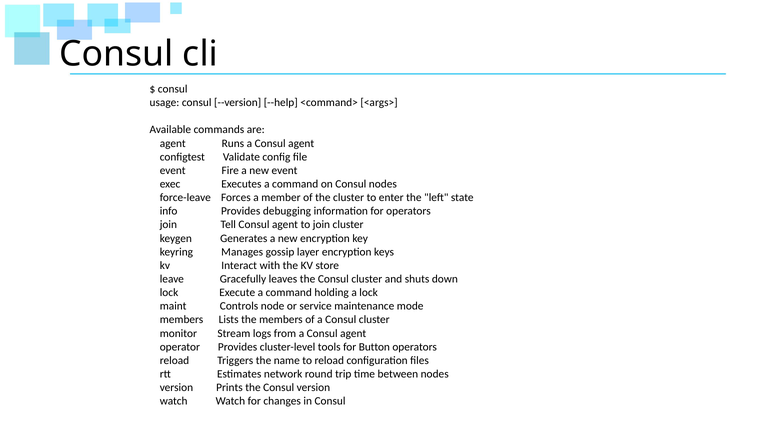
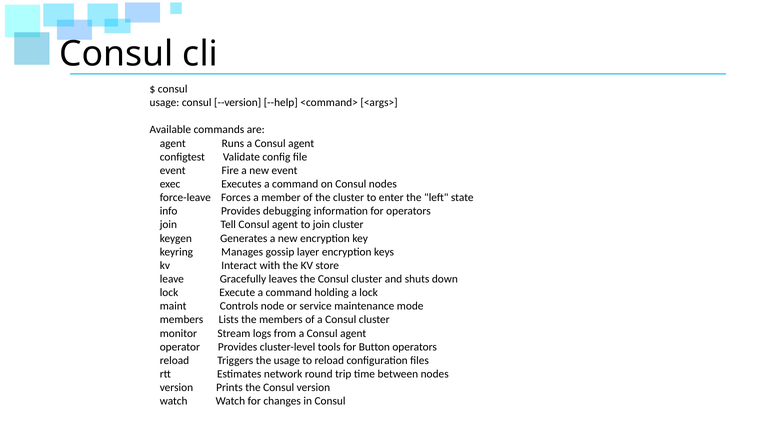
the name: name -> usage (287, 361)
